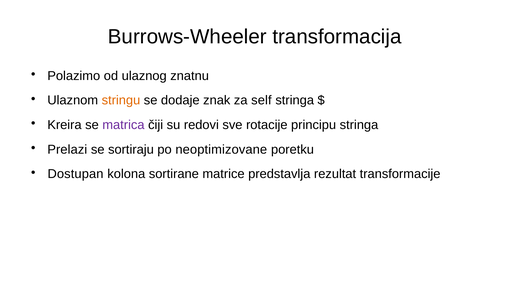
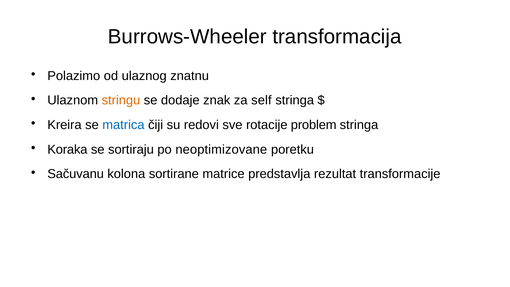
matrica colour: purple -> blue (123, 125)
principu: principu -> problem (314, 125)
Prelazi: Prelazi -> Koraka (67, 149)
Dostupan: Dostupan -> Sačuvanu (76, 174)
